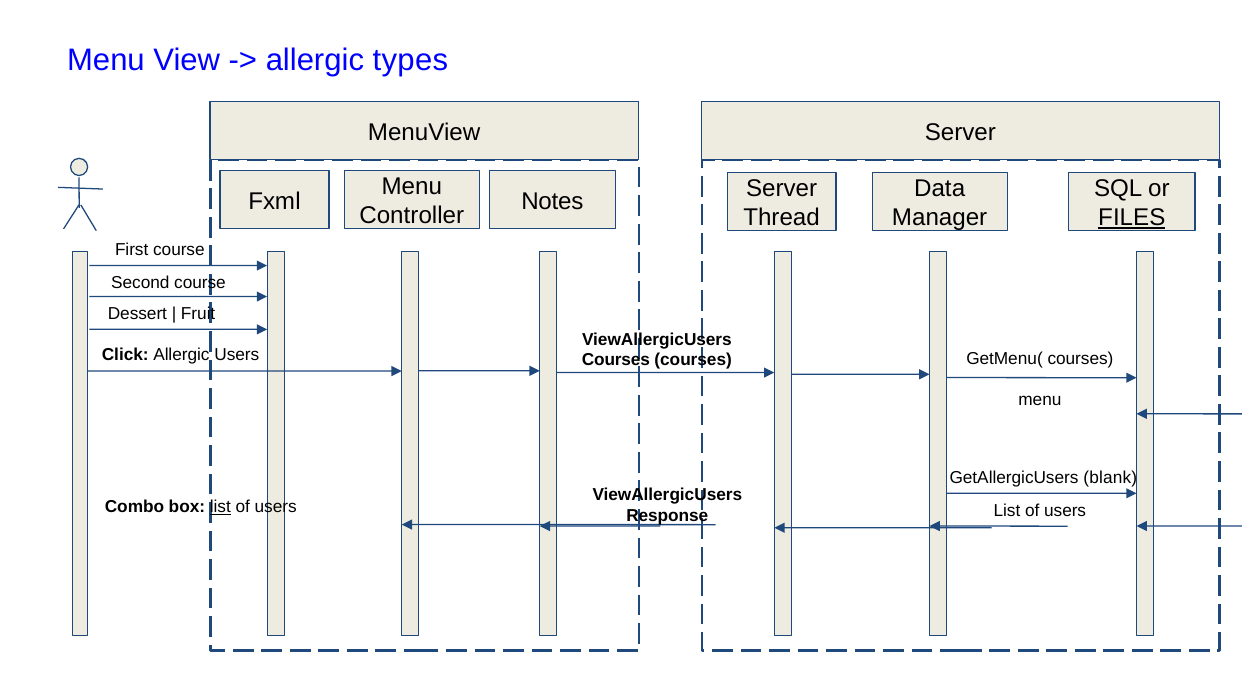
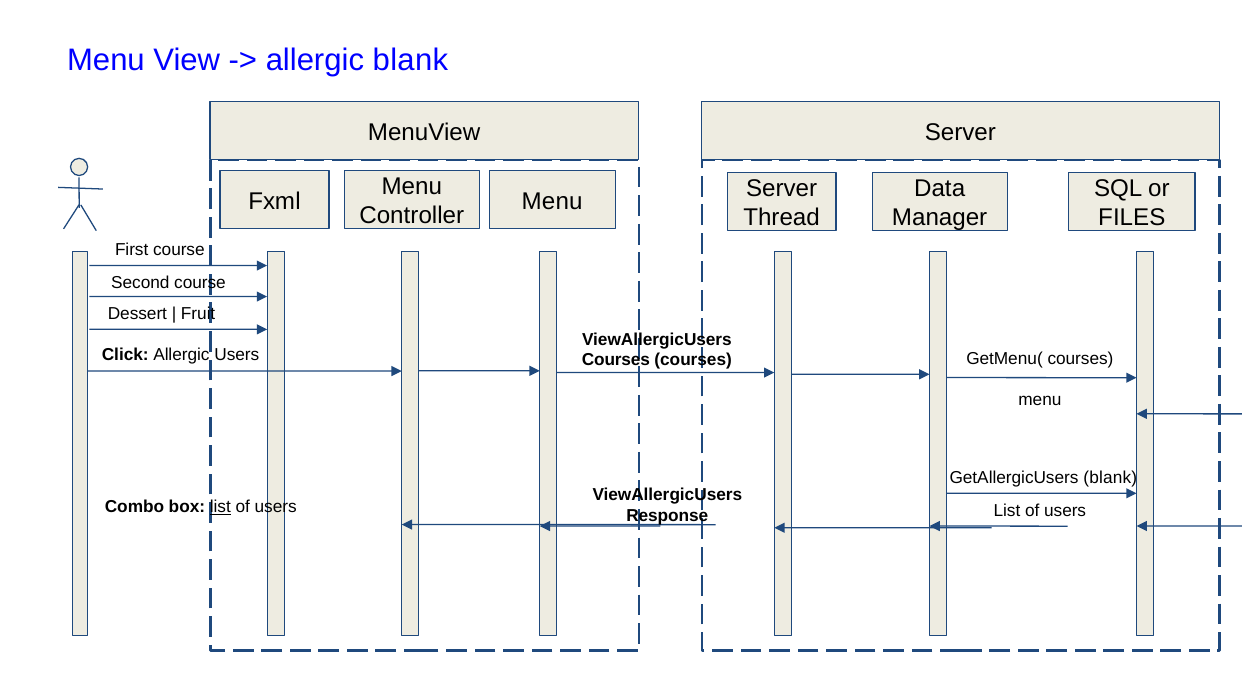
allergic types: types -> blank (410, 61)
Fxml Notes: Notes -> Menu (552, 201)
FILES underline: present -> none (1132, 217)
